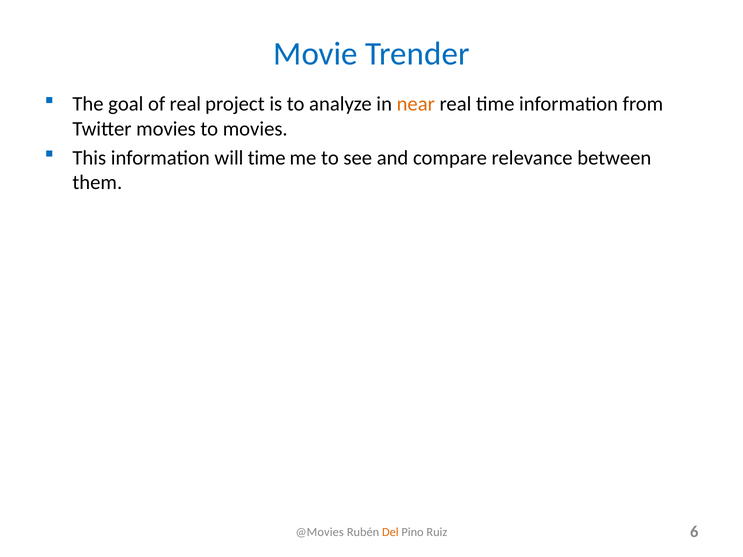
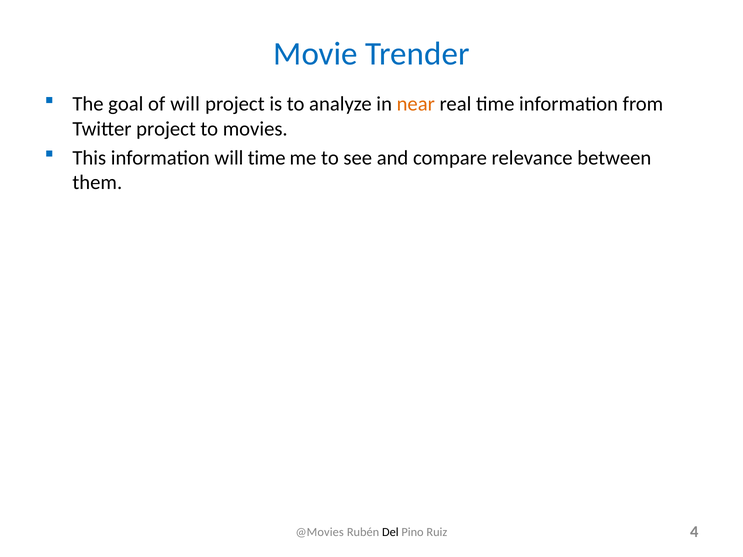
of real: real -> will (185, 104)
Twitter movies: movies -> project (166, 129)
Del colour: orange -> black (390, 532)
6: 6 -> 4 (694, 532)
